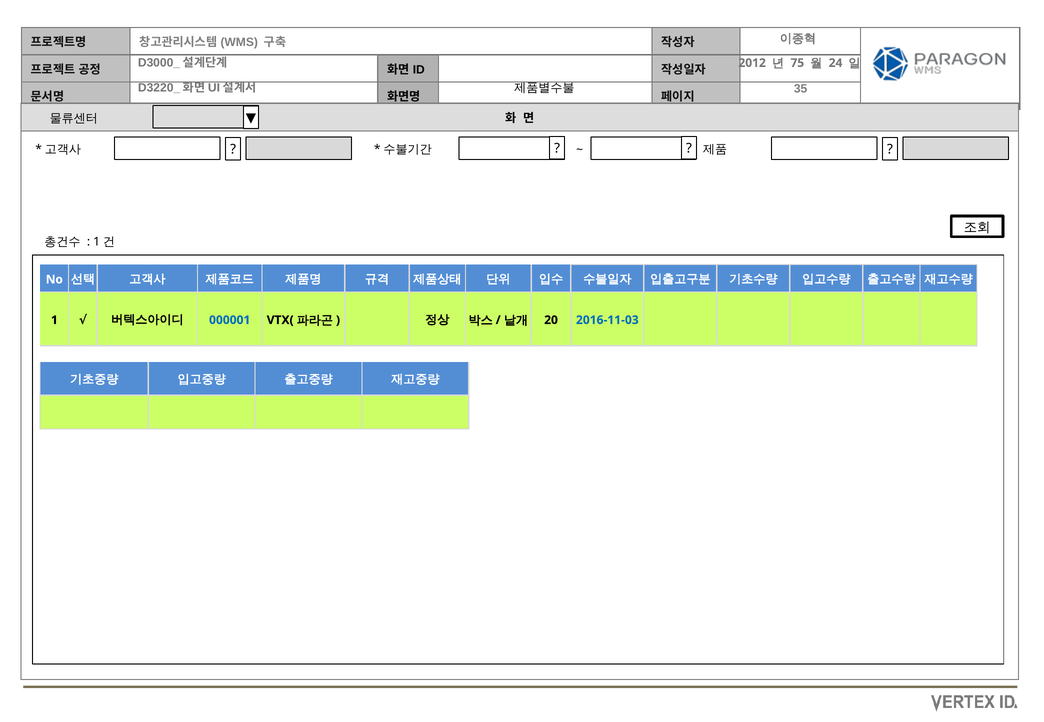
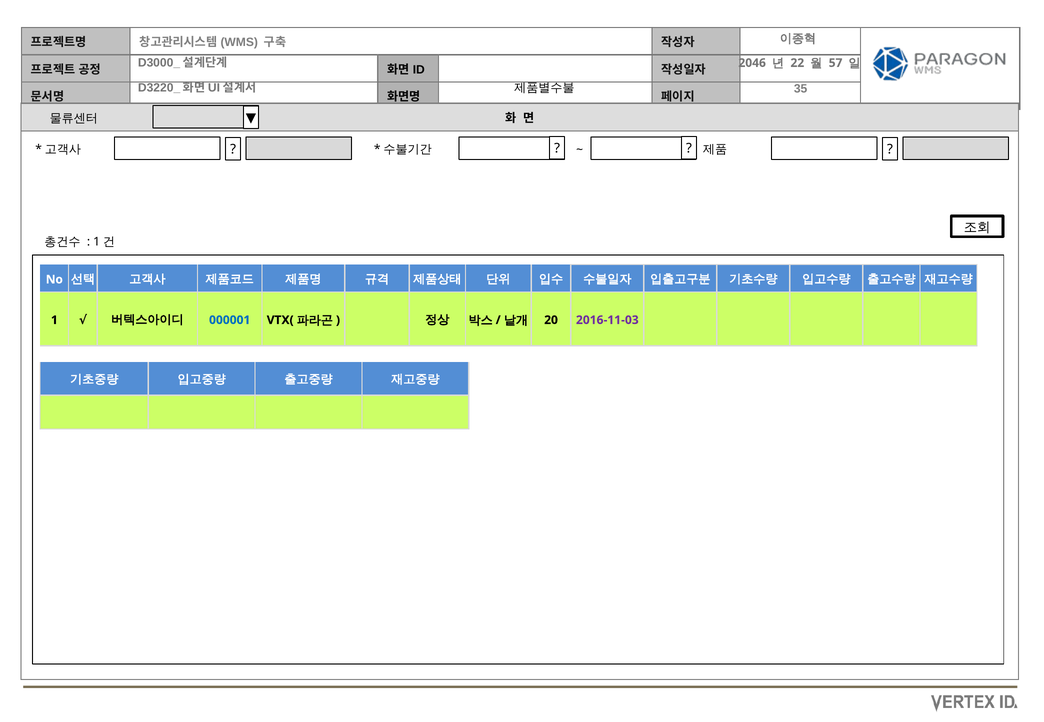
2012: 2012 -> 2046 (752, 63)
75: 75 -> 22 (797, 63)
24: 24 -> 57 (836, 63)
2016-11-03 colour: blue -> purple (607, 320)
